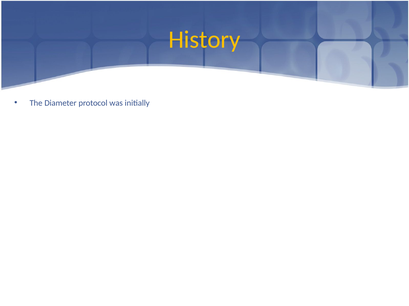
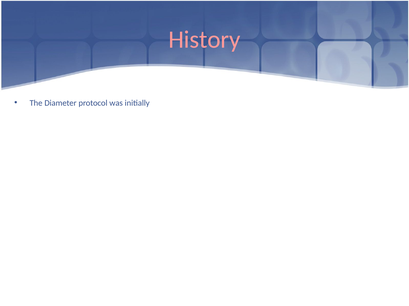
History colour: yellow -> pink (204, 40)
